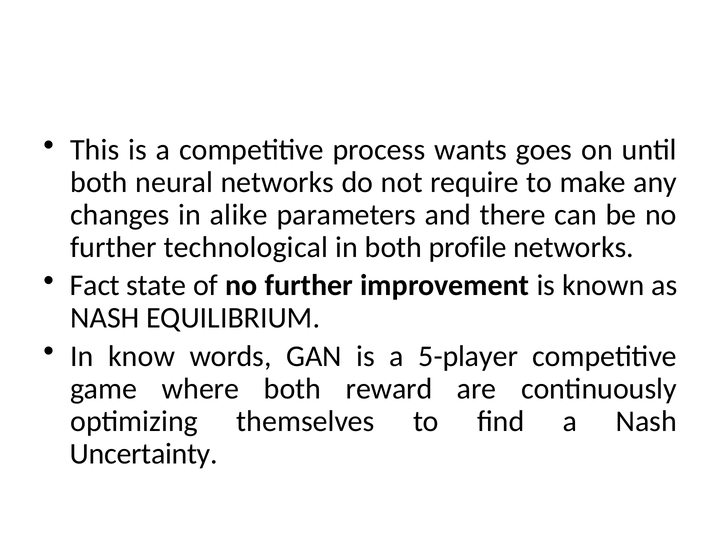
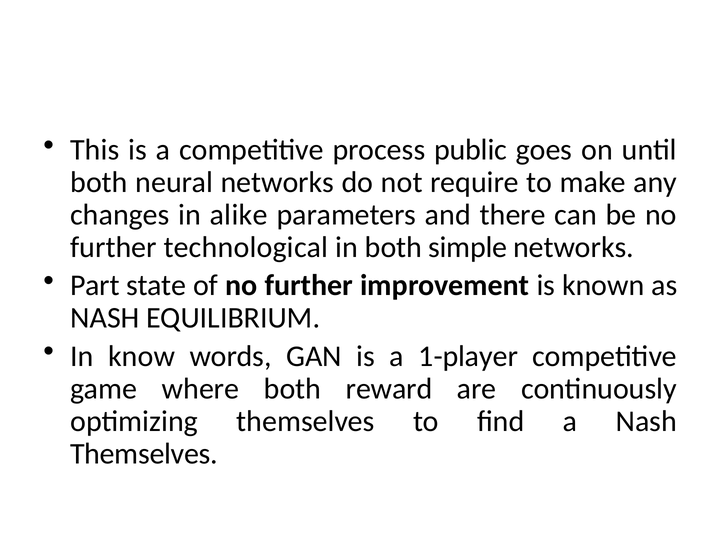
wants: wants -> public (471, 150)
profile: profile -> simple (468, 247)
Fact: Fact -> Part (95, 285)
5-player: 5-player -> 1-player (468, 356)
Uncertainty: Uncertainty -> Themselves (144, 453)
